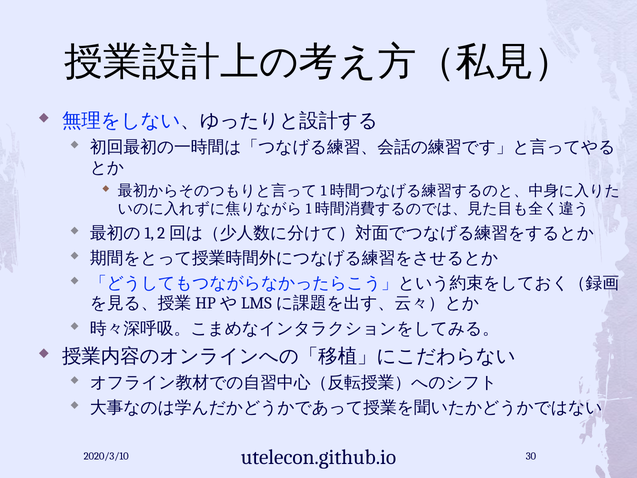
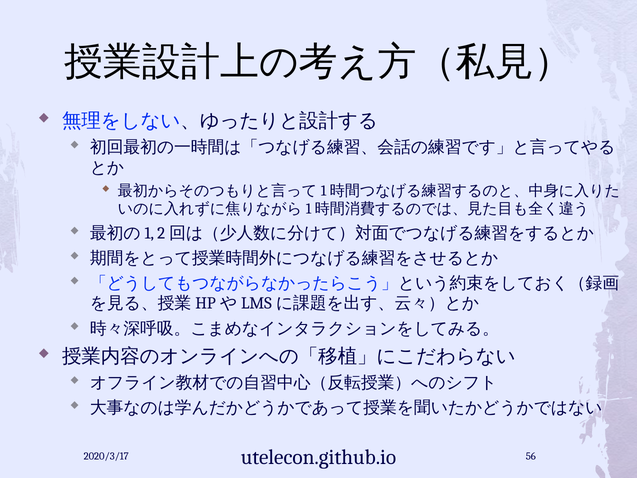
2020/3/10: 2020/3/10 -> 2020/3/17 (106, 456)
30: 30 -> 56 (531, 456)
